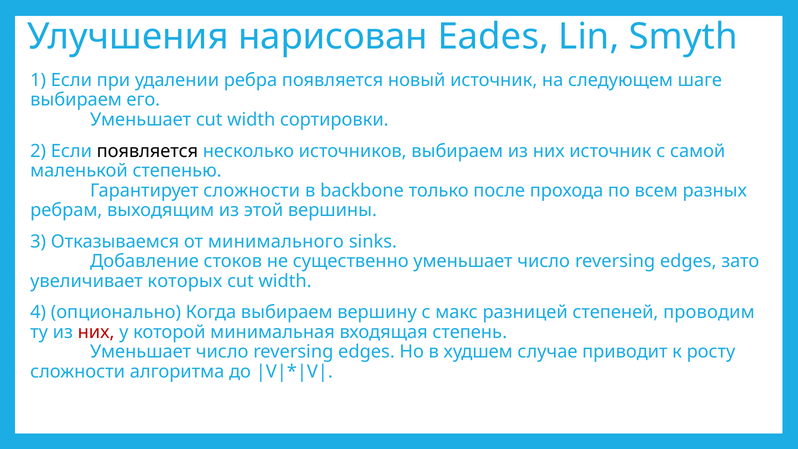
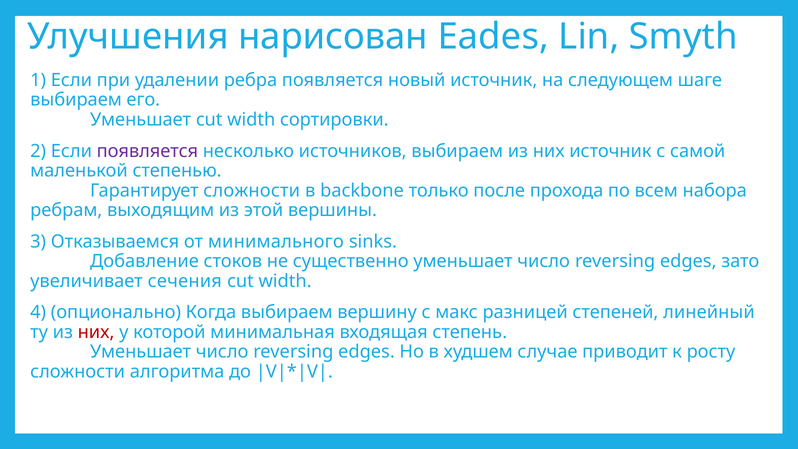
появляется colour: black -> purple (147, 151)
разных: разных -> набора (715, 190)
которых: которых -> сечения (185, 281)
проводим: проводим -> линейный (709, 312)
